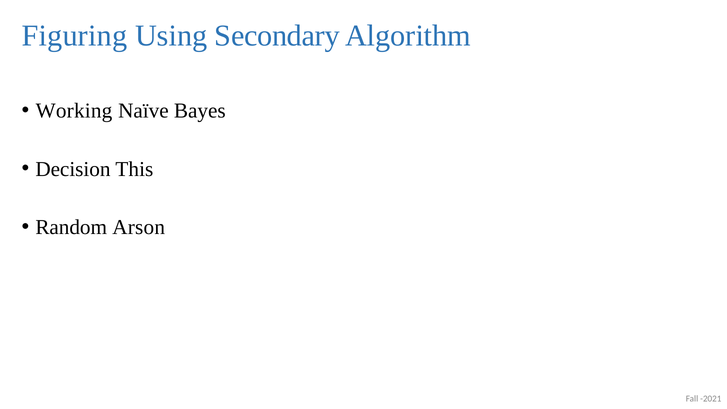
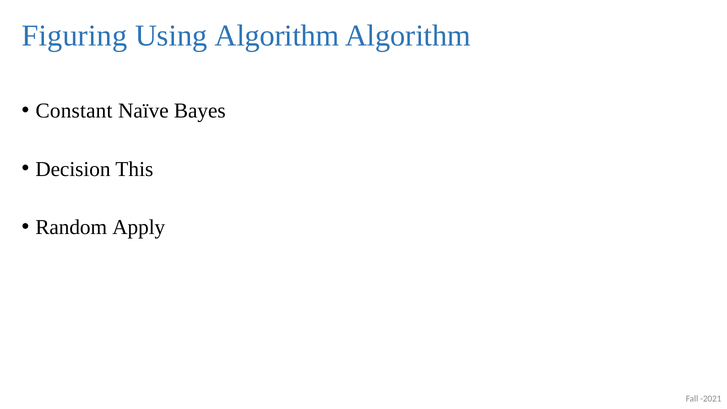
Using Secondary: Secondary -> Algorithm (277, 36)
Working: Working -> Constant (74, 111)
Arson: Arson -> Apply (139, 227)
